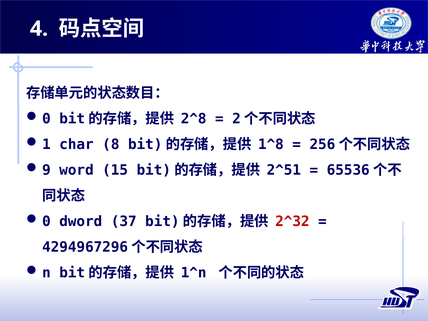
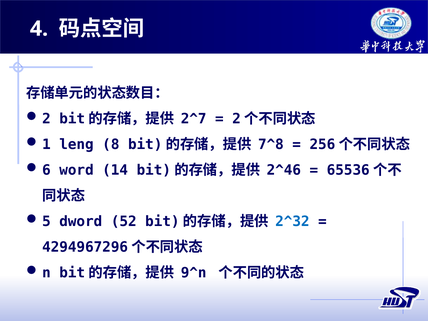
0: 0 -> 2 (46, 119)
2^8: 2^8 -> 2^7 (194, 119)
char: char -> leng (76, 144)
1^8: 1^8 -> 7^8 (271, 144)
9: 9 -> 6 (46, 170)
15: 15 -> 14 (115, 170)
2^51: 2^51 -> 2^46 (284, 170)
0: 0 -> 5 (46, 221)
37: 37 -> 52 (124, 221)
2^32 colour: red -> blue (292, 221)
1^n: 1^n -> 9^n (194, 273)
